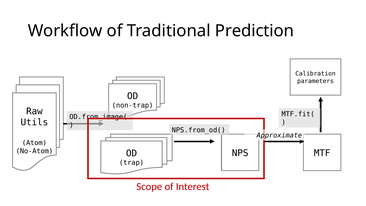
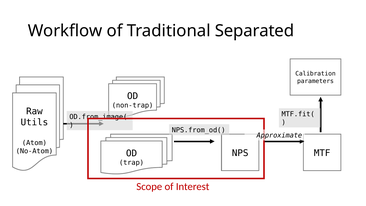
Prediction: Prediction -> Separated (254, 31)
